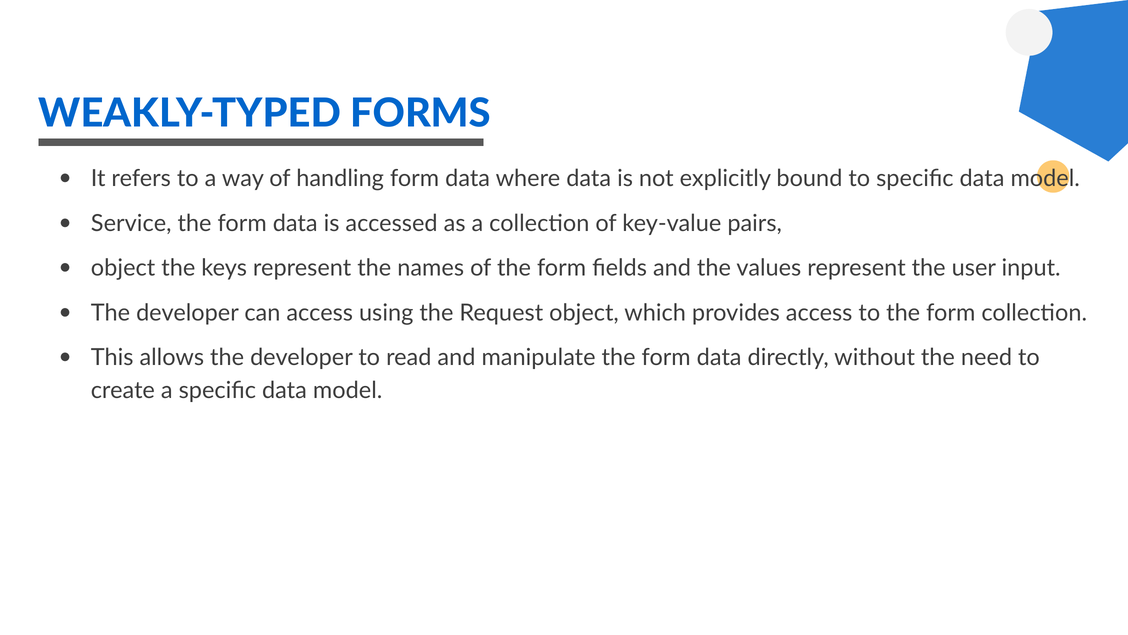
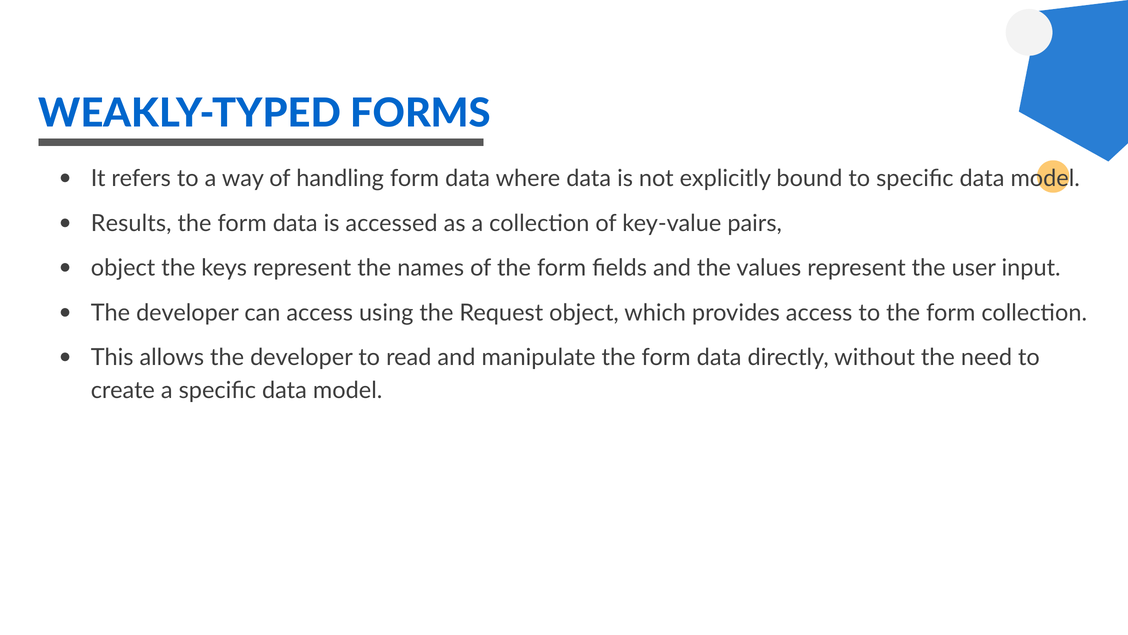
Service: Service -> Results (131, 223)
